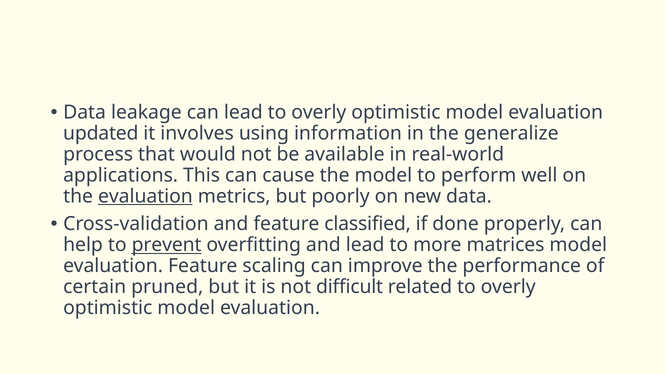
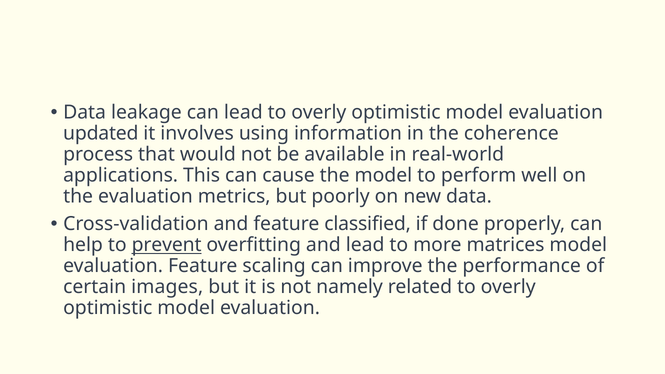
generalize: generalize -> coherence (511, 133)
evaluation underline: present -> none (145, 196)
pruned: pruned -> images (167, 287)
difficult: difficult -> namely (350, 287)
